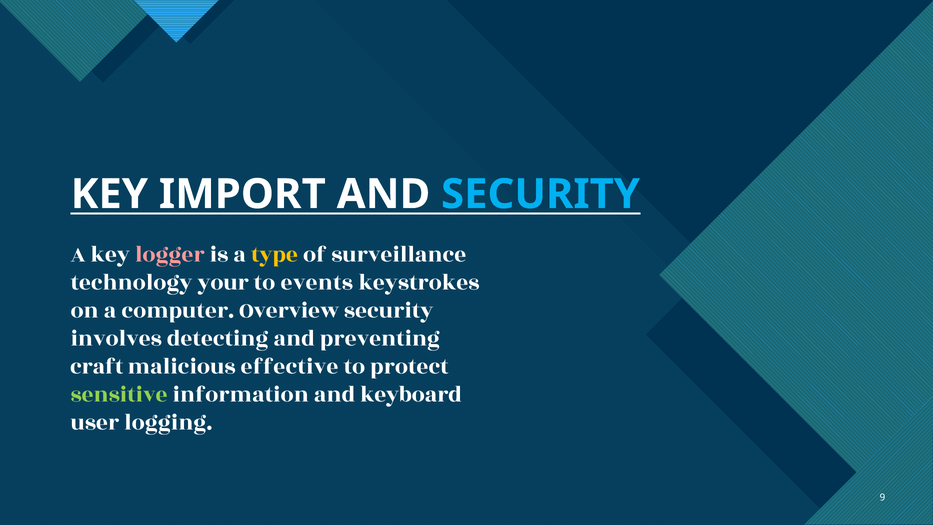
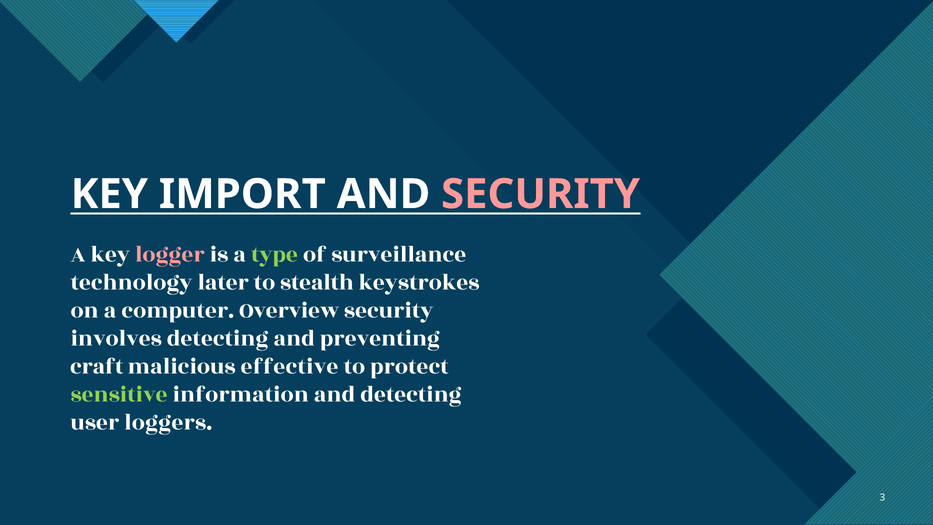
SECURITY colour: light blue -> pink (541, 194)
type colour: yellow -> light green (275, 254)
your: your -> later (223, 282)
events: events -> stealth (317, 282)
and keyboard: keyboard -> detecting (411, 394)
logging: logging -> loggers (168, 422)
9: 9 -> 3 (882, 497)
